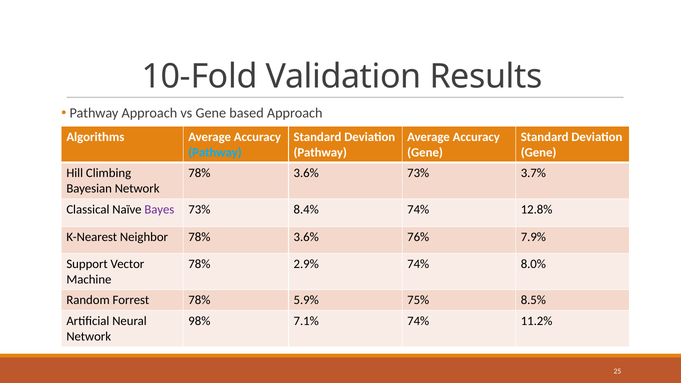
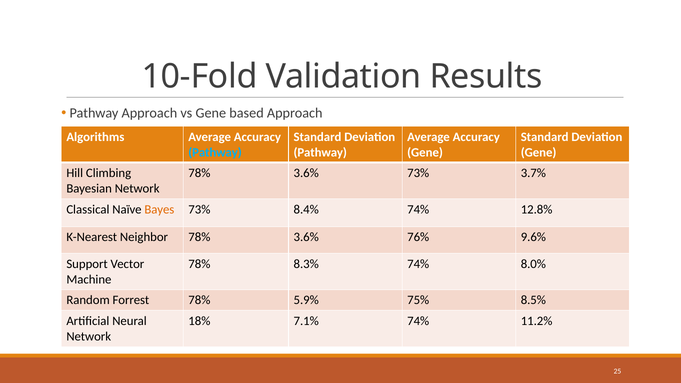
Bayes colour: purple -> orange (159, 209)
7.9%: 7.9% -> 9.6% (533, 237)
2.9%: 2.9% -> 8.3% (306, 264)
98%: 98% -> 18% (199, 321)
